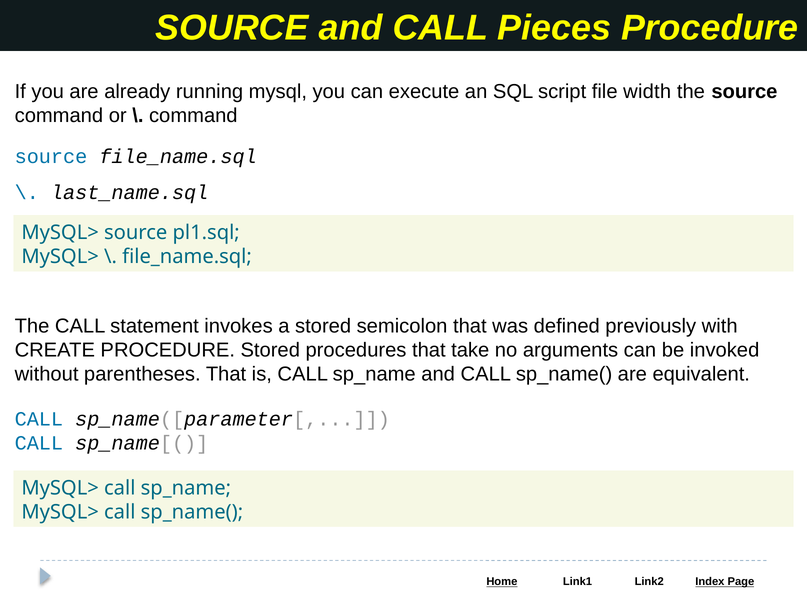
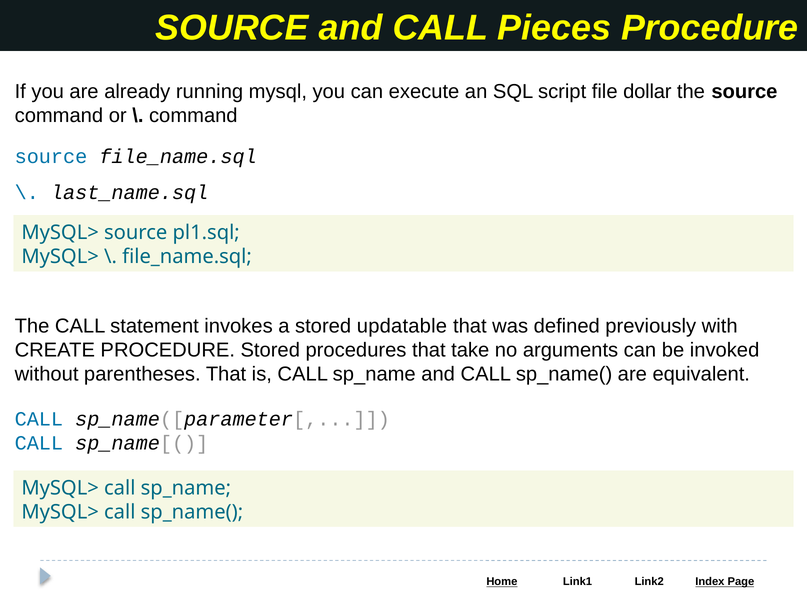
width: width -> dollar (647, 91)
semicolon: semicolon -> updatable (402, 326)
